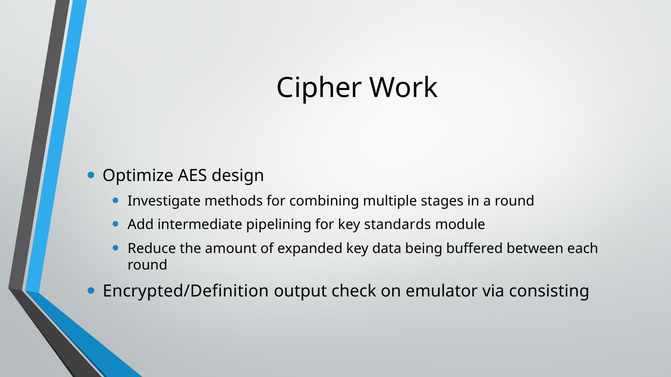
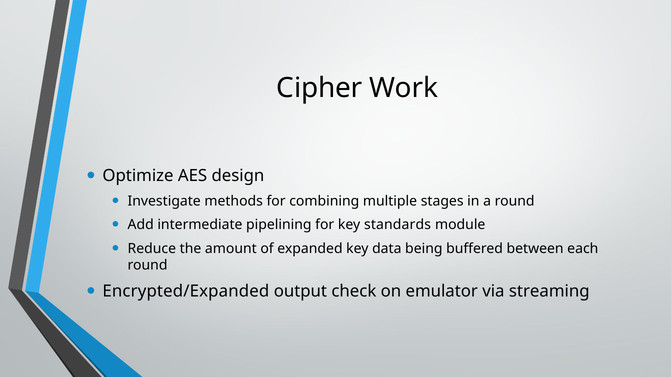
Encrypted/Definition: Encrypted/Definition -> Encrypted/Expanded (186, 292)
consisting: consisting -> streaming (549, 292)
